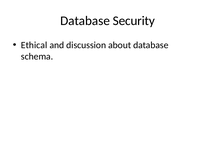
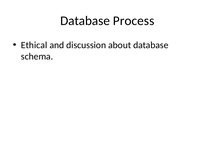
Security: Security -> Process (134, 21)
